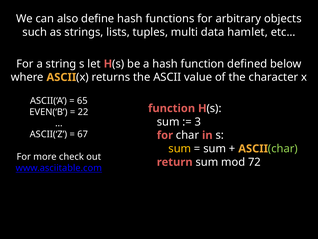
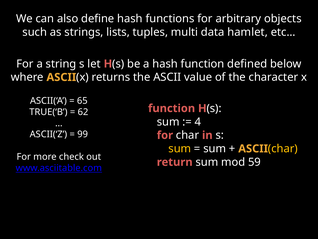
EVEN(‘B: EVEN(‘B -> TRUE(‘B (48, 112)
22: 22 -> 62 (83, 112)
3: 3 -> 4 (198, 122)
67: 67 -> 99 (83, 134)
char colour: light green -> yellow (283, 148)
72: 72 -> 59 (254, 162)
